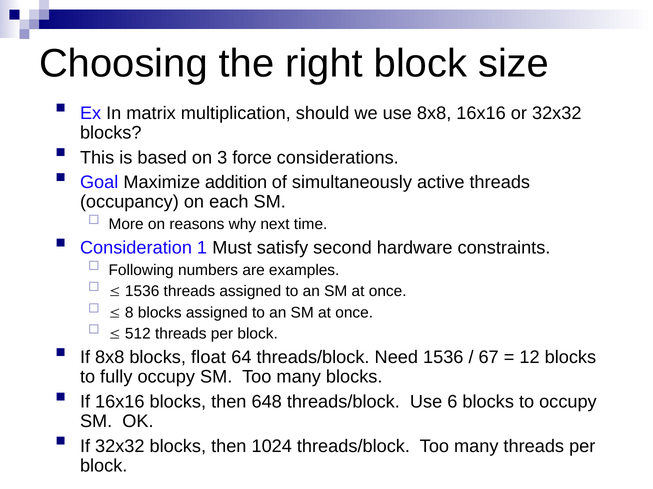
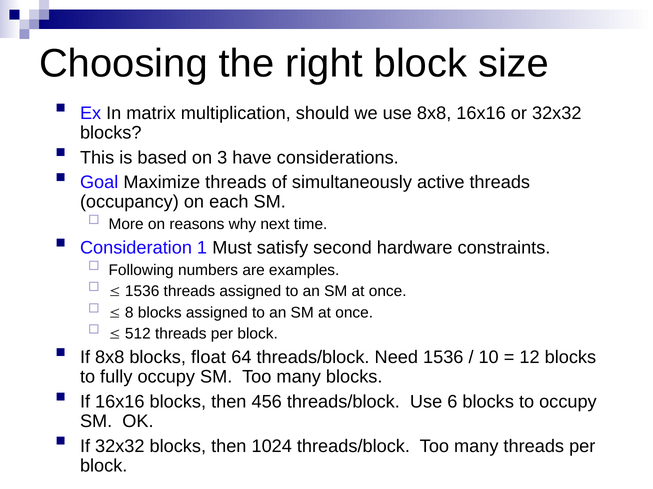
force: force -> have (252, 158)
Maximize addition: addition -> threads (236, 183)
67: 67 -> 10 (489, 358)
648: 648 -> 456 (267, 402)
